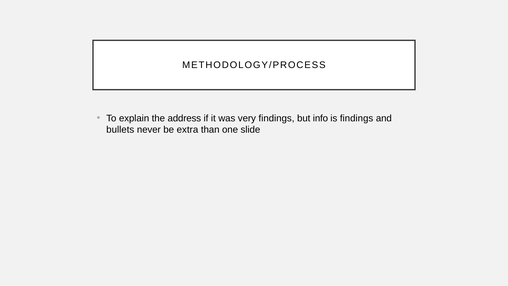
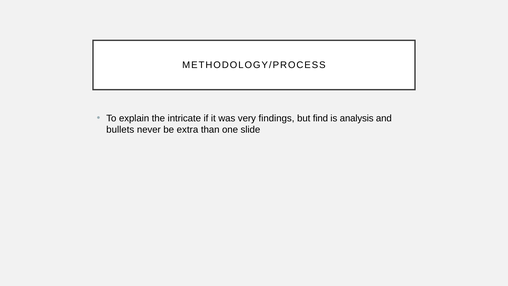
address: address -> intricate (184, 118)
info: info -> find (320, 118)
is findings: findings -> analysis (357, 118)
